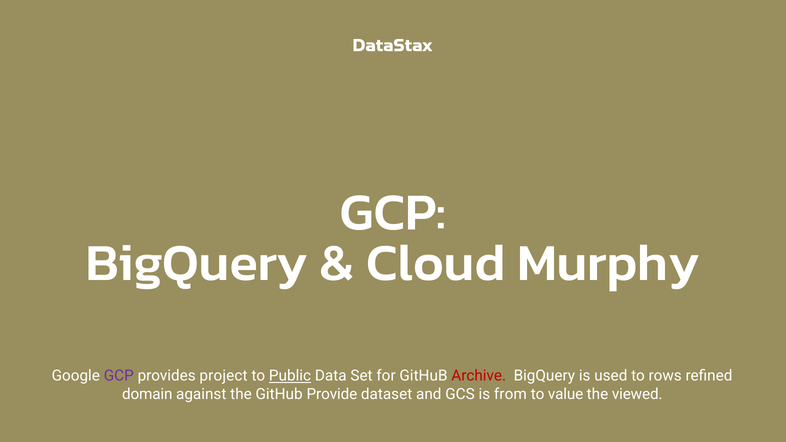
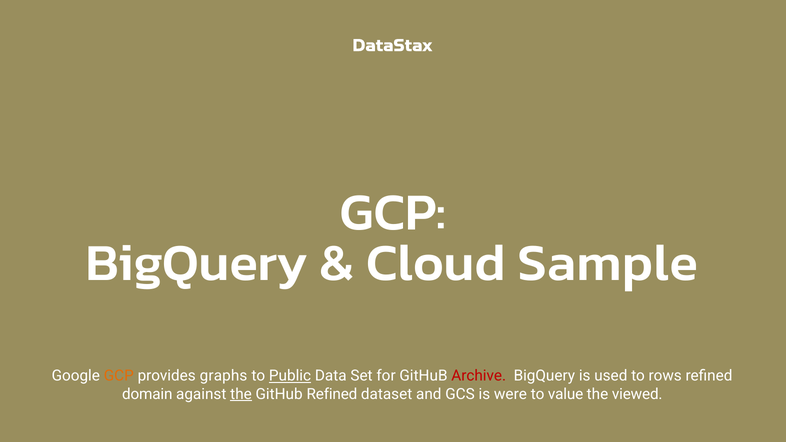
Murphy: Murphy -> Sample (608, 263)
GCP colour: purple -> orange (119, 376)
project: project -> graphs (224, 376)
the underline: none -> present (241, 394)
GitHub Provide: Provide -> Refined (332, 394)
from: from -> were (510, 394)
